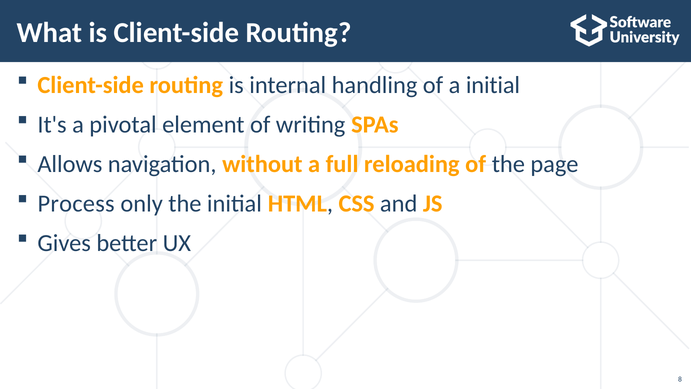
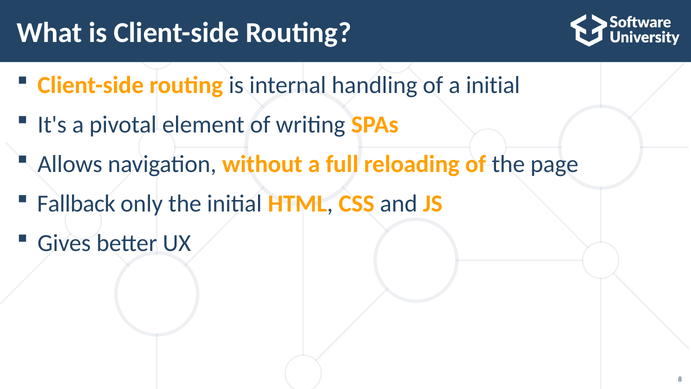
Process: Process -> Fallback (76, 204)
